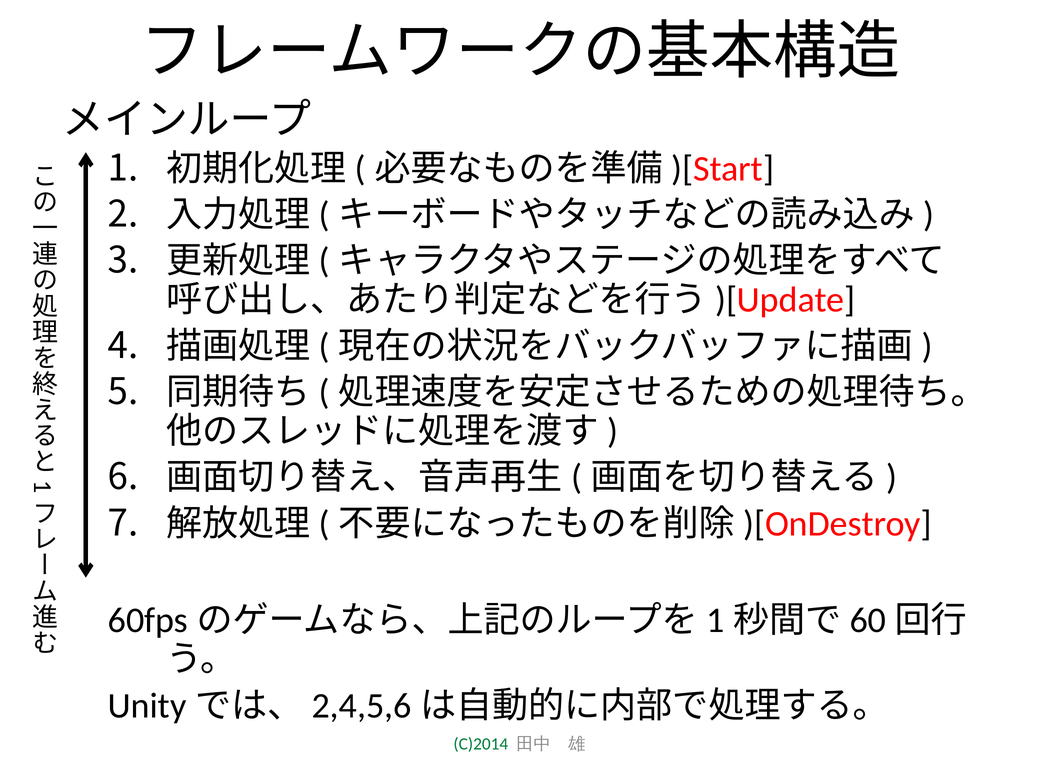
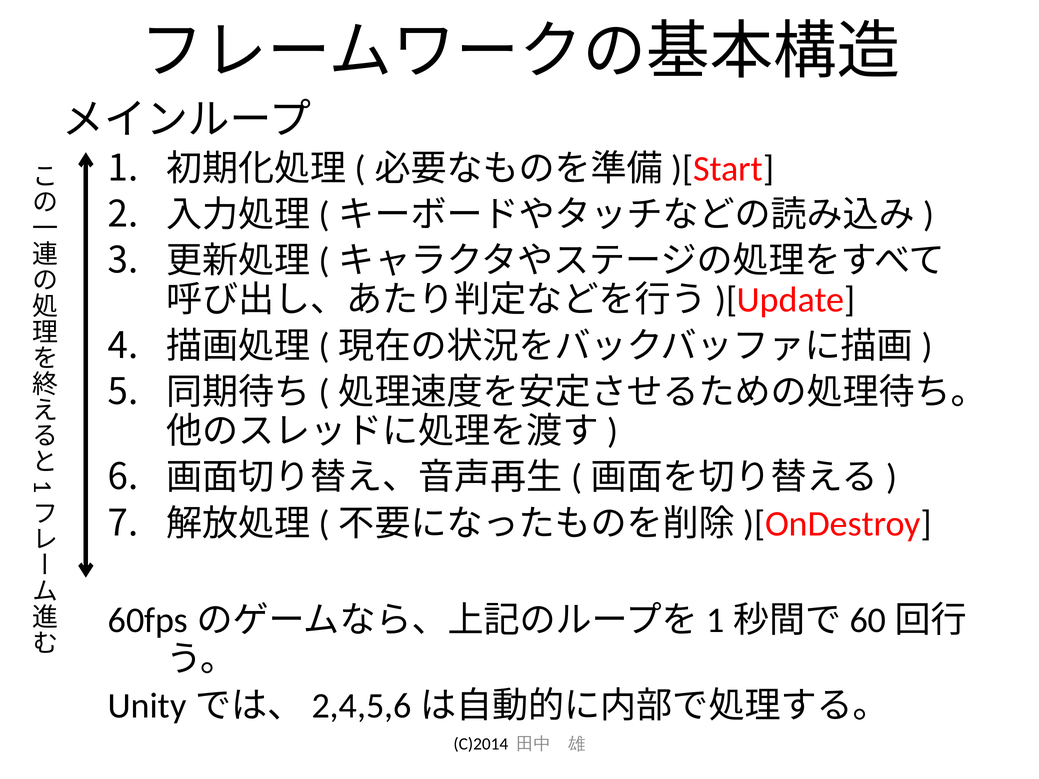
C)2014 colour: green -> black (481, 744)
